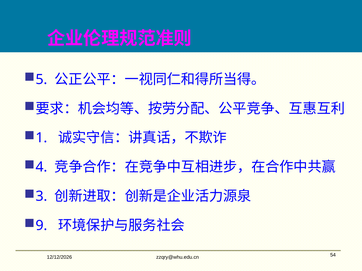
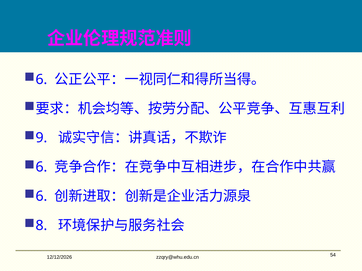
5: 5 -> 6 (42, 80)
1: 1 -> 9 (42, 138)
4: 4 -> 6 (42, 167)
3: 3 -> 6 (42, 197)
9: 9 -> 8 (42, 226)
